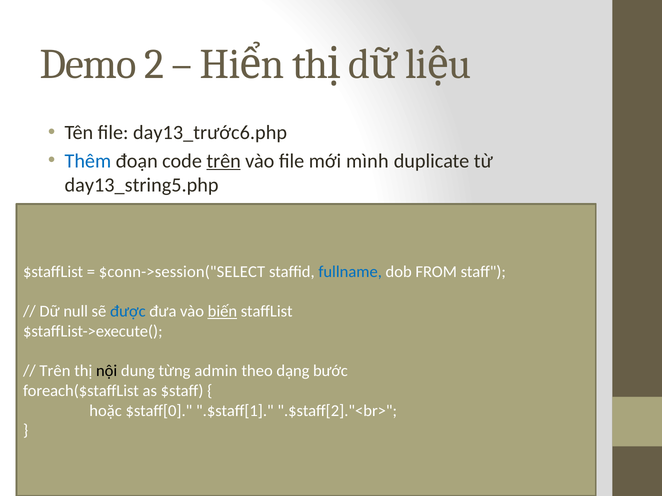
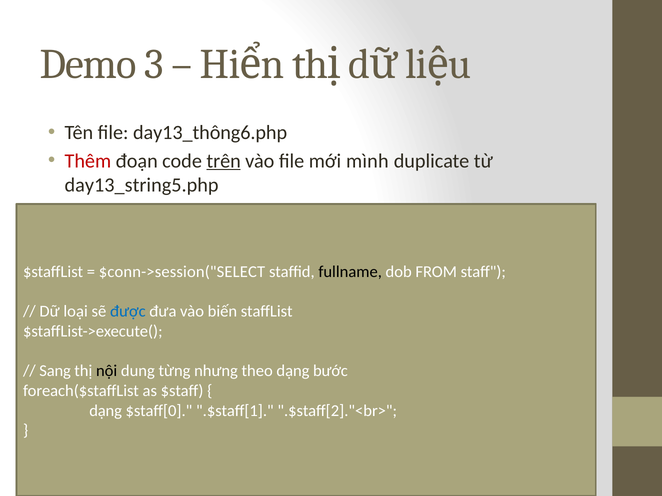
2: 2 -> 3 (154, 64)
day13_trước6.php: day13_trước6.php -> day13_thông6.php (210, 133)
Thêm colour: blue -> red (88, 161)
fullname colour: blue -> black (350, 272)
null: null -> loại (76, 312)
biến underline: present -> none (222, 312)
Trên: Trên -> Sang (55, 371)
admin: admin -> nhưng (216, 371)
hoặc: hoặc -> dạng (106, 411)
